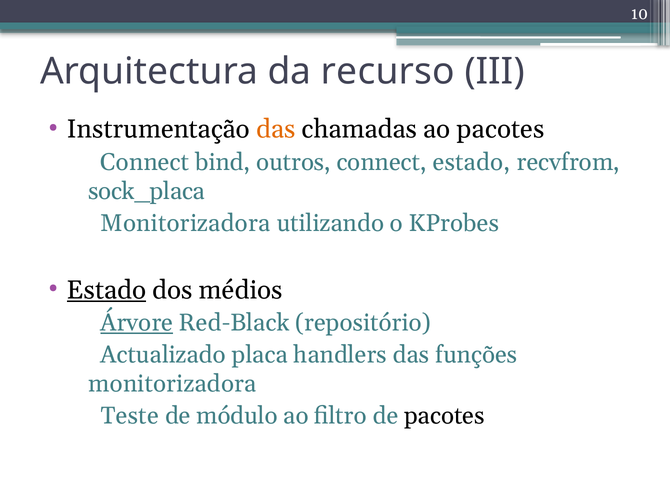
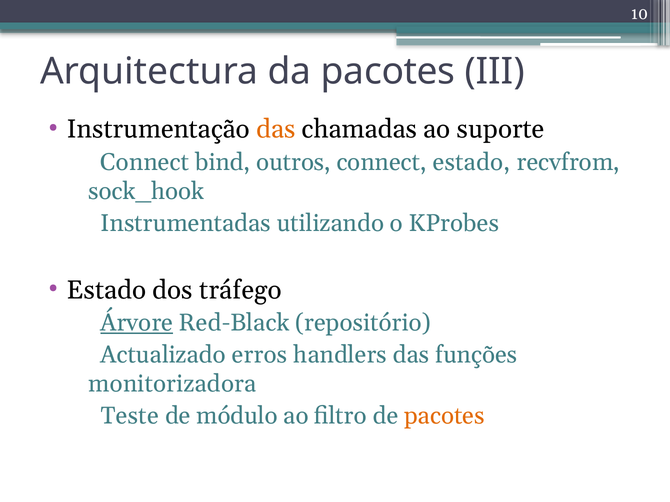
da recurso: recurso -> pacotes (388, 71)
ao pacotes: pacotes -> suporte (501, 129)
sock_placa: sock_placa -> sock_hook (146, 191)
Monitorizadora: Monitorizadora -> Instrumentadas (186, 223)
Estado underline: present -> none (107, 290)
médios: médios -> tráfego (241, 290)
placa: placa -> erros (260, 355)
pacotes colour: black -> orange (444, 416)
